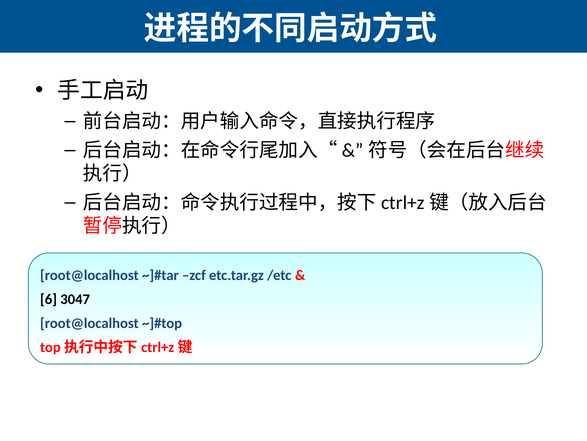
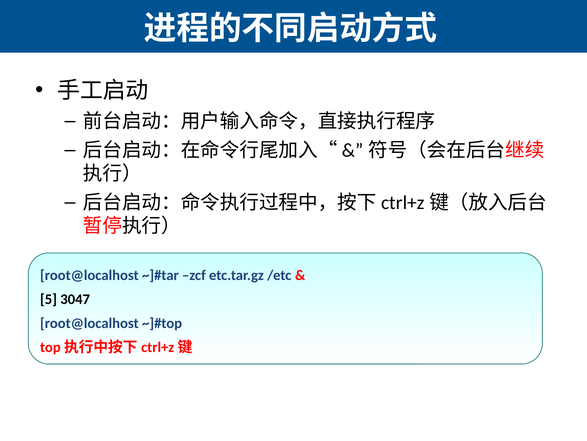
6: 6 -> 5 (49, 299)
